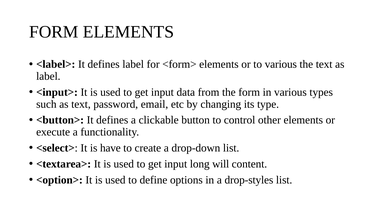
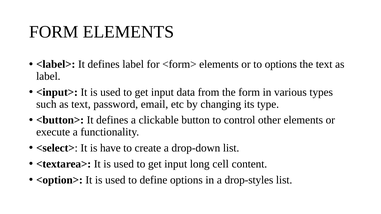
to various: various -> options (281, 64)
will: will -> cell (221, 164)
